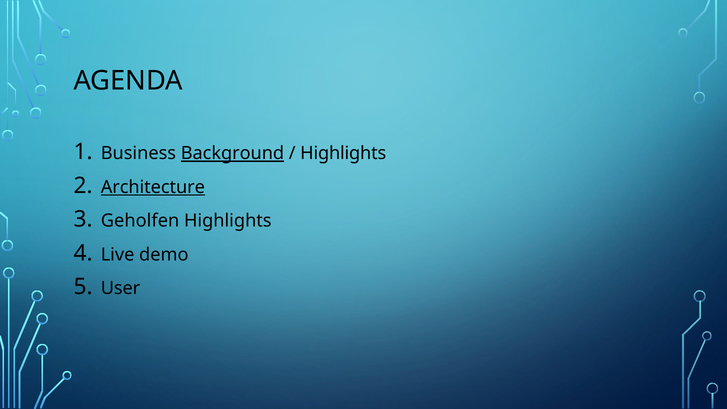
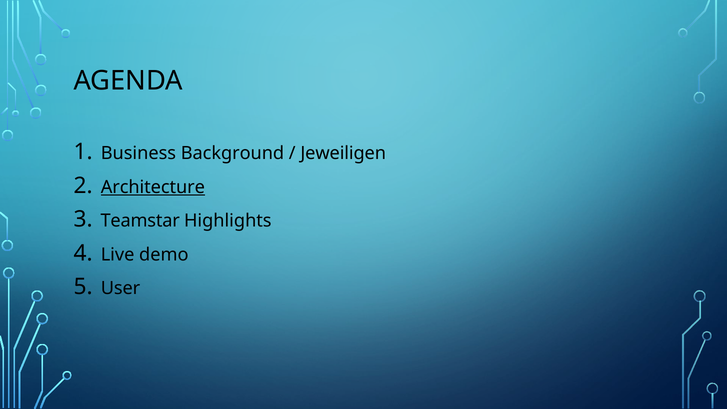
Background underline: present -> none (232, 153)
Highlights: Highlights -> Jeweiligen (343, 153)
Geholfen: Geholfen -> Teamstar (140, 221)
